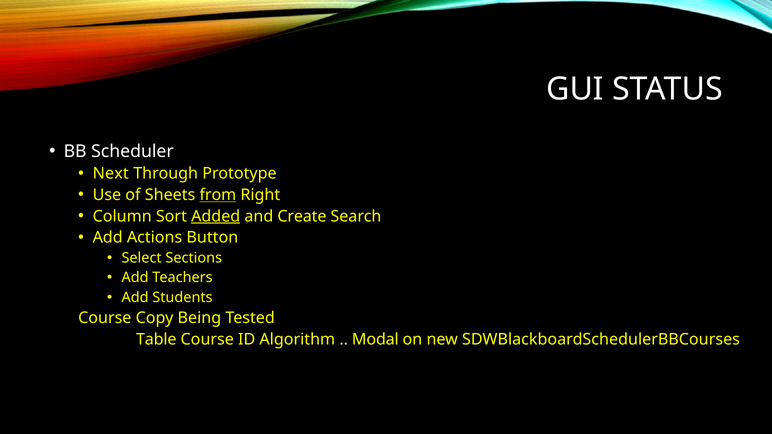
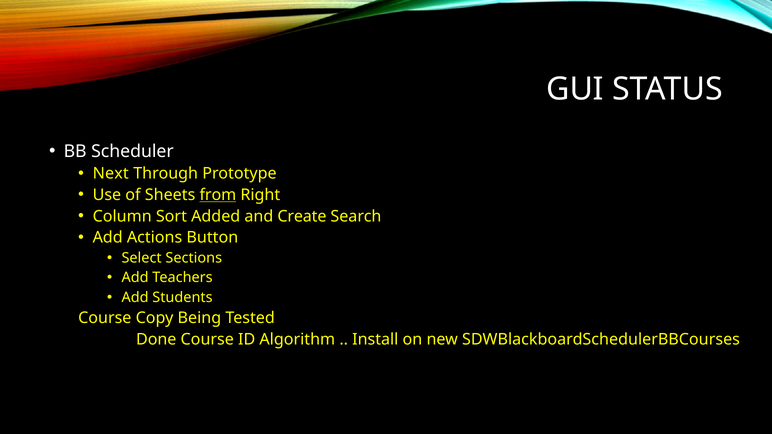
Added underline: present -> none (216, 216)
Table: Table -> Done (156, 339)
Modal: Modal -> Install (375, 339)
